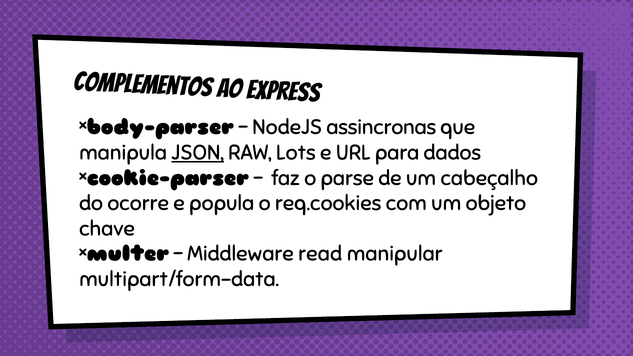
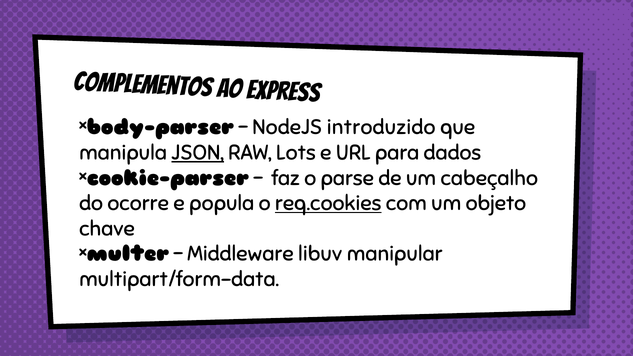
assincronas: assincronas -> introduzido (381, 127)
req.cookies underline: none -> present (328, 203)
read: read -> libuv (320, 254)
